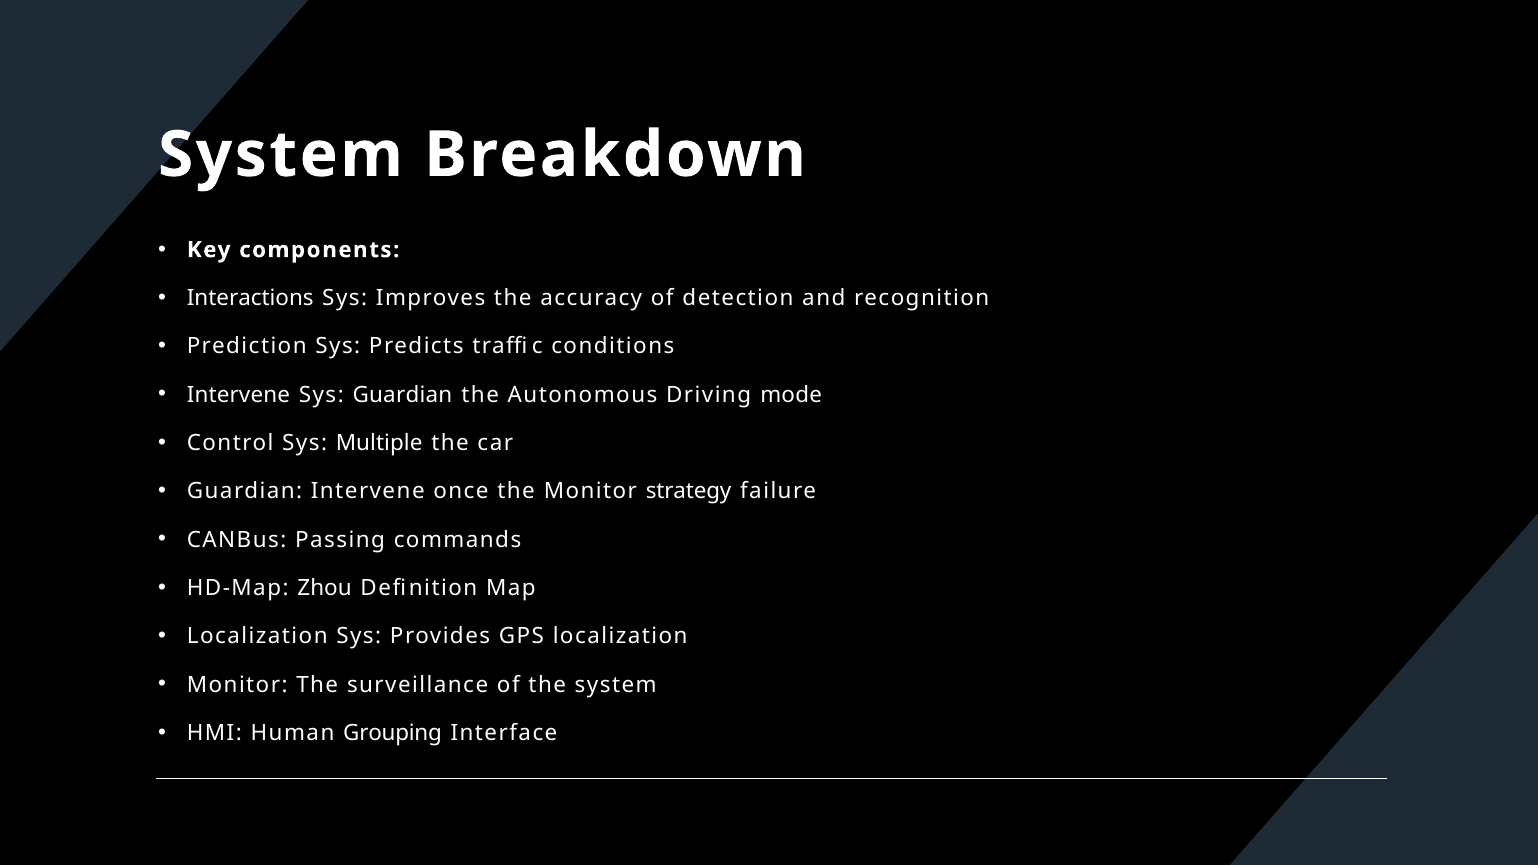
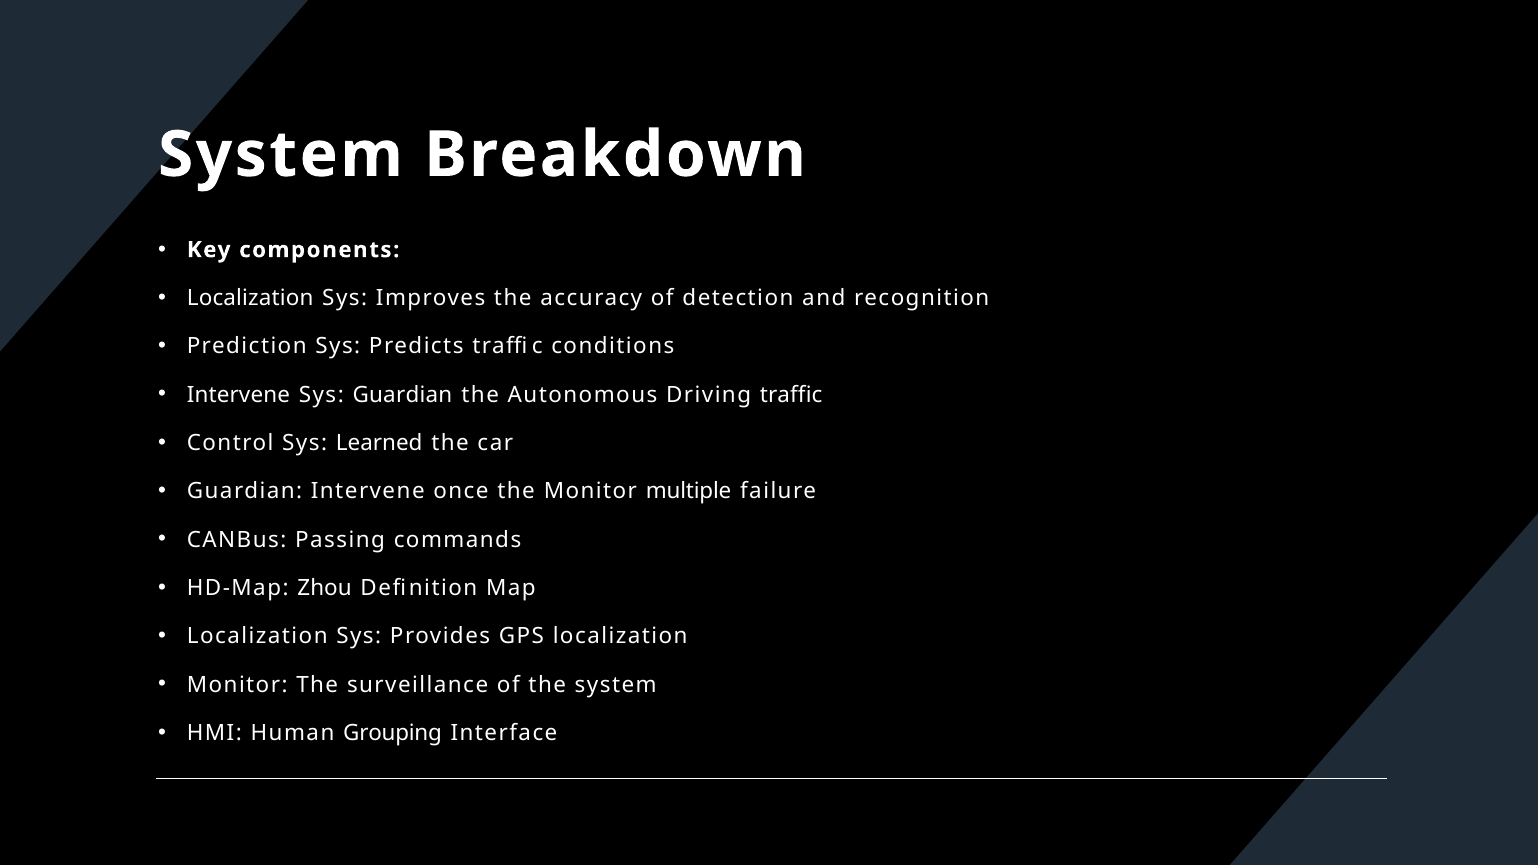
Interactions: Interactions -> Localization (250, 298)
Driving mode: mode -> traffic (791, 395)
Multiple: Multiple -> Learned (379, 443)
strategy: strategy -> multiple (689, 491)
